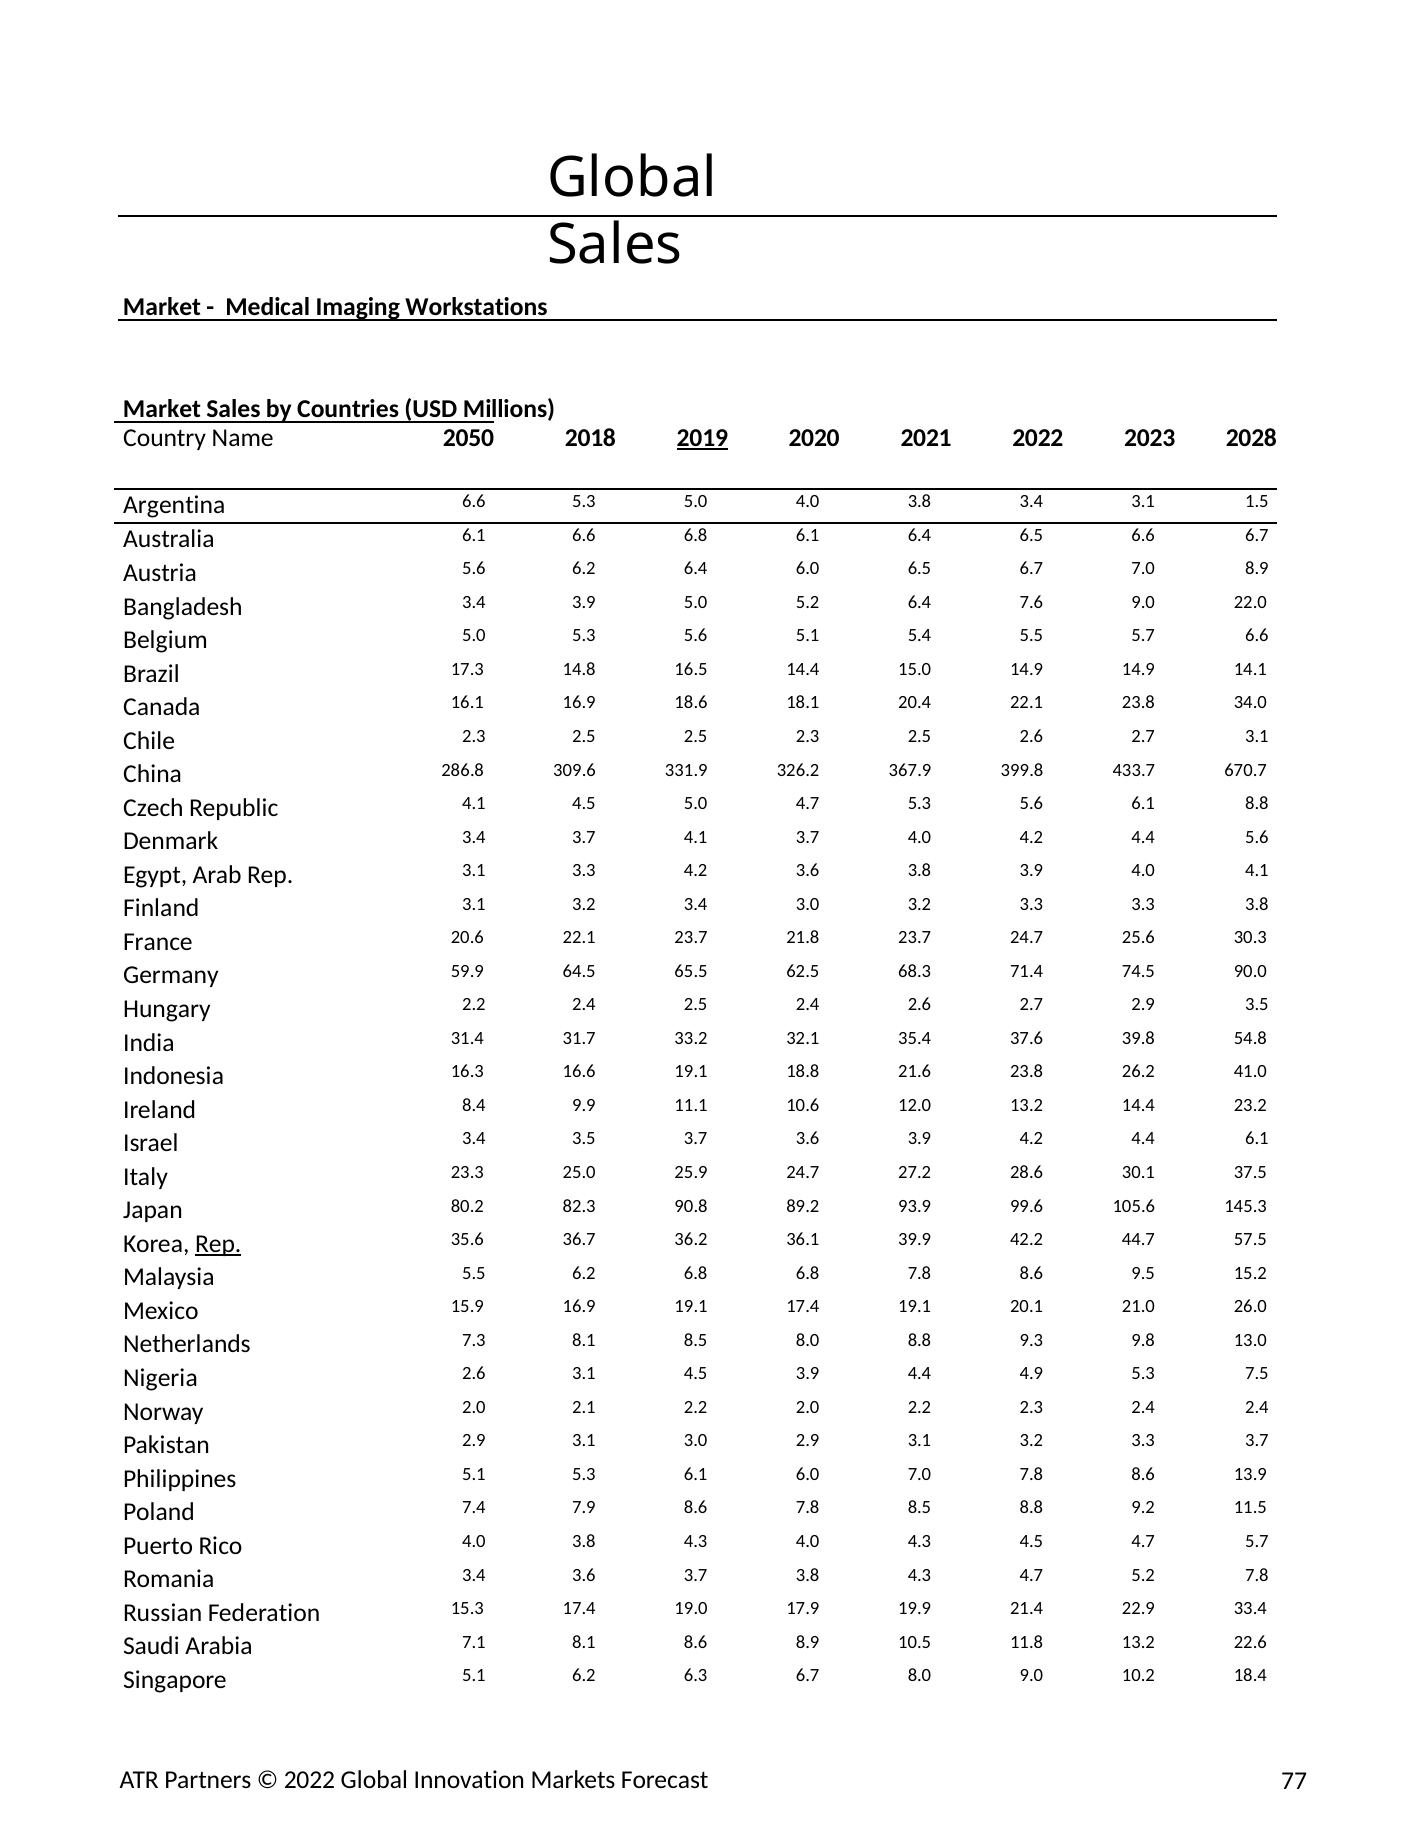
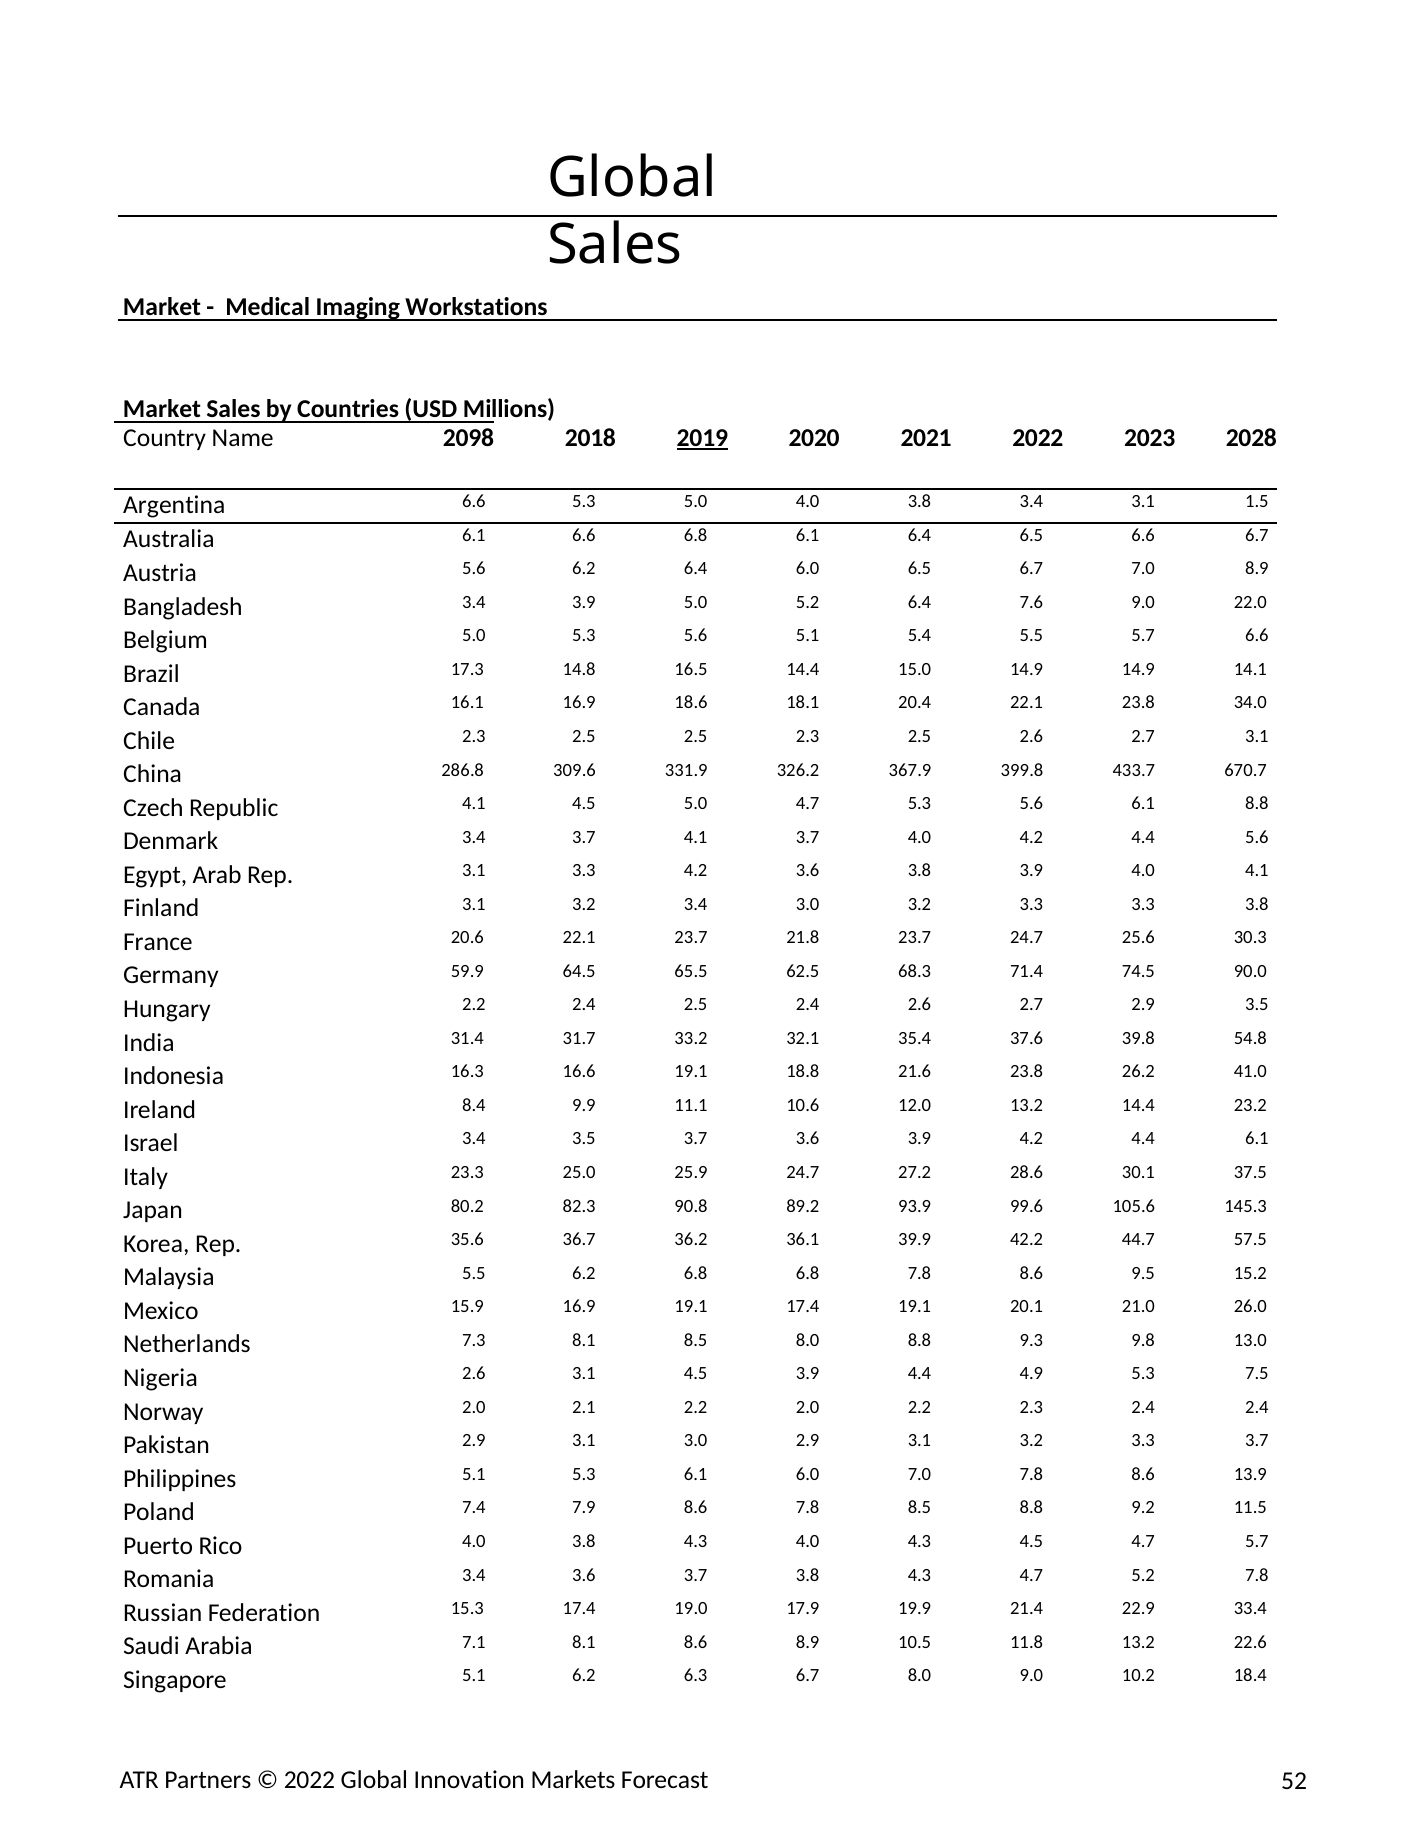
2050: 2050 -> 2098 (468, 438)
Rep underline: present -> none (218, 1244)
77: 77 -> 52 (1294, 1780)
